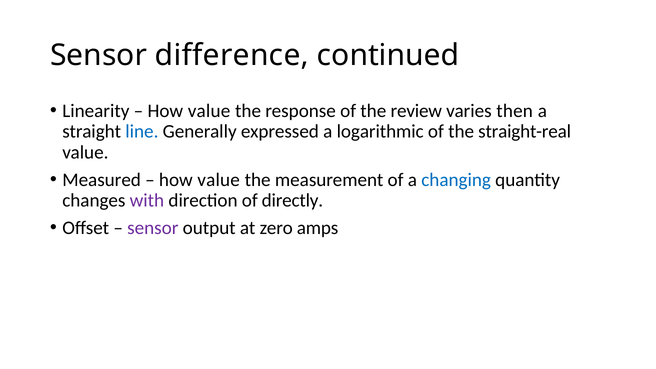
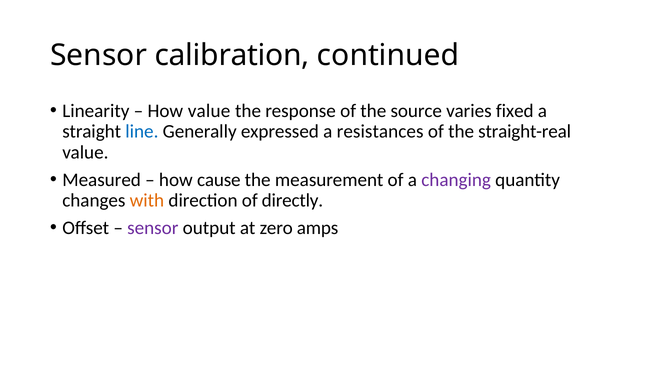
difference: difference -> calibration (232, 55)
review: review -> source (416, 111)
then: then -> fixed (515, 111)
logarithmic: logarithmic -> resistances (380, 132)
value: value -> cause (219, 180)
changing colour: blue -> purple (456, 180)
with colour: purple -> orange (147, 200)
